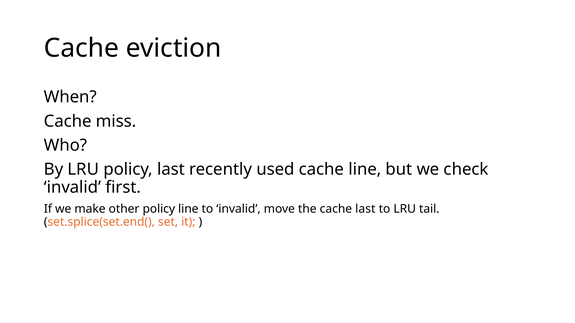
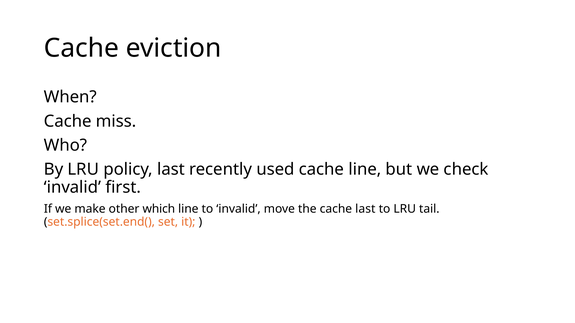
other policy: policy -> which (159, 209)
